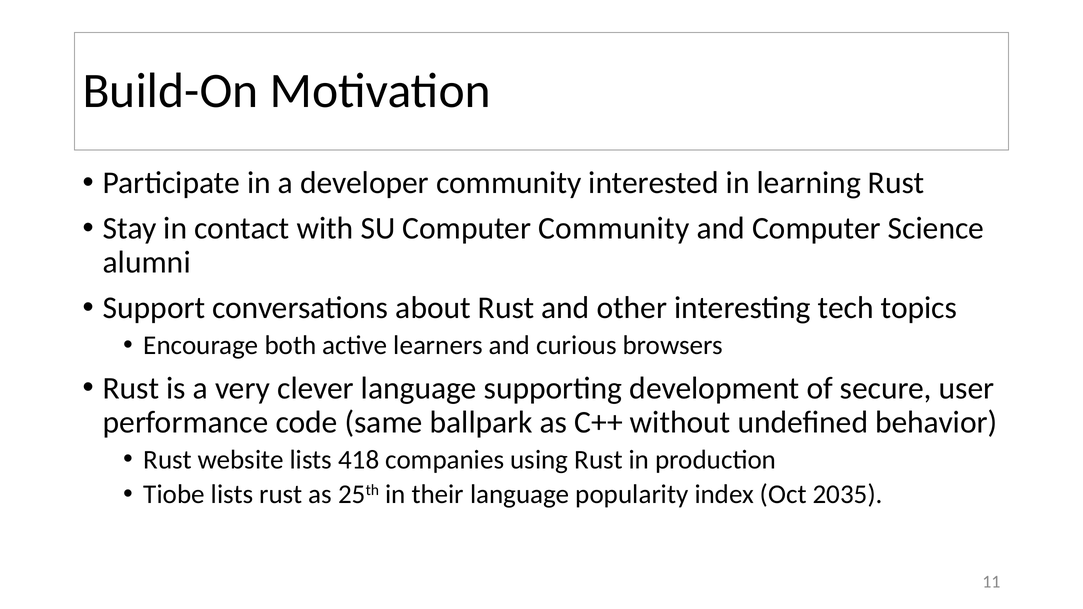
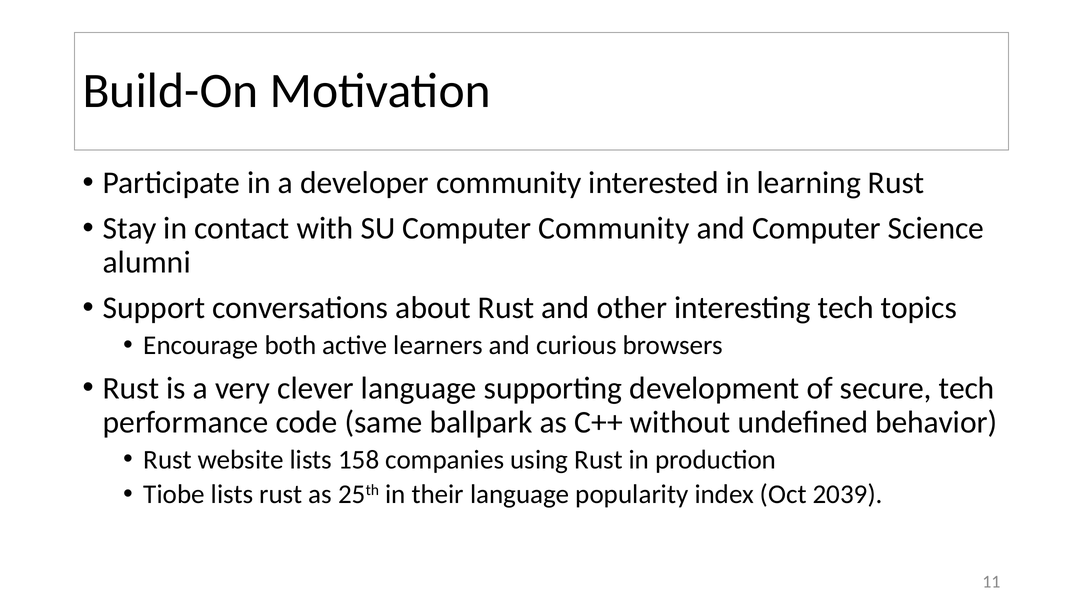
secure user: user -> tech (967, 388)
418: 418 -> 158 (359, 460)
2035: 2035 -> 2039 (848, 495)
